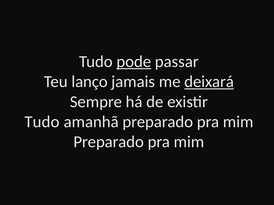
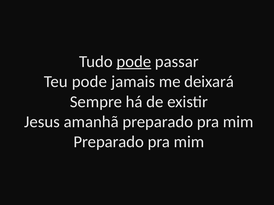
Teu lanço: lanço -> pode (89, 82)
deixará underline: present -> none (209, 82)
Tudo: Tudo -> Jesus (42, 122)
